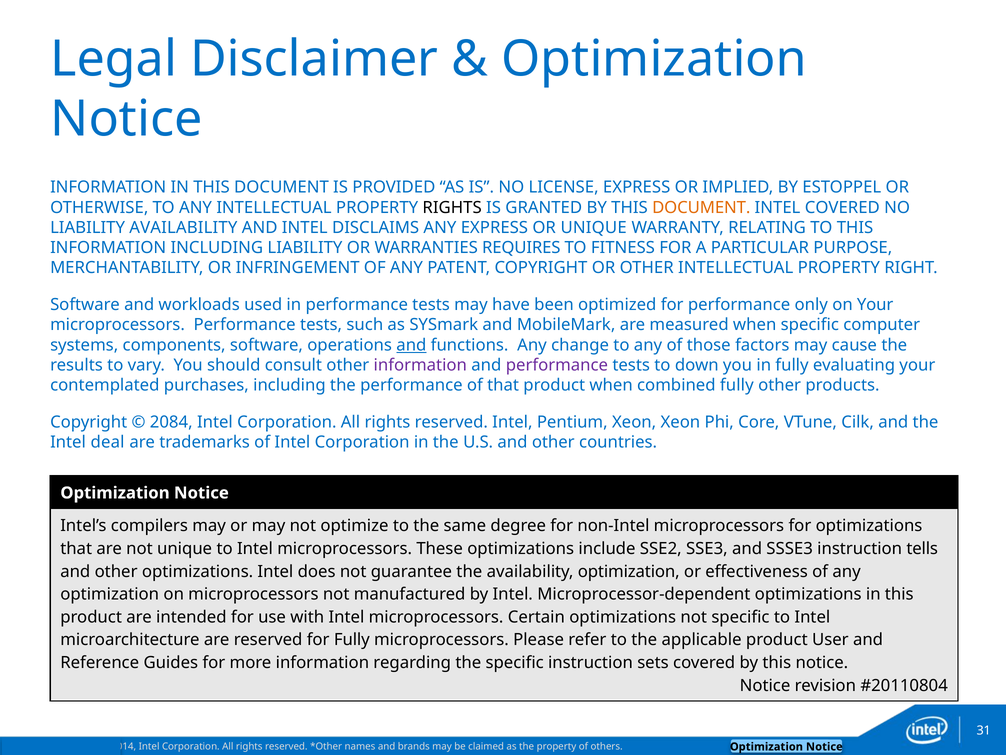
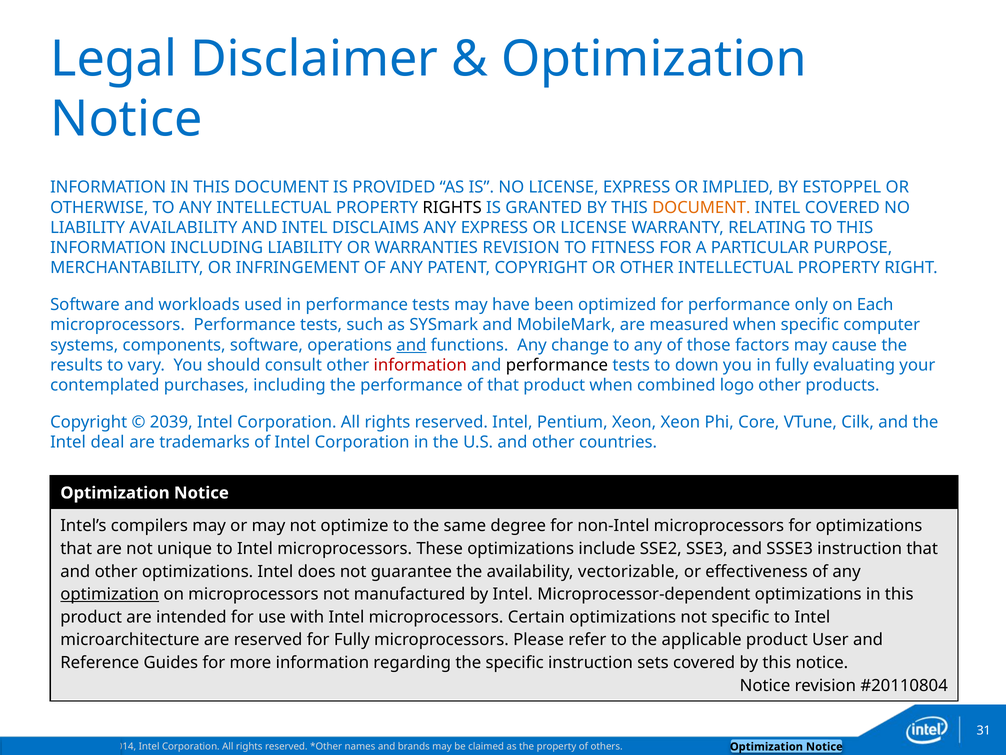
OR UNIQUE: UNIQUE -> LICENSE (594, 228)
WARRANTIES REQUIRES: REQUIRES -> REVISION (521, 248)
on Your: Your -> Each (875, 305)
information colour: purple -> red (420, 365)
performance colour: purple -> black (557, 365)
combined fully: fully -> logo (737, 385)
2084: 2084 -> 2039 (171, 422)
instruction tells: tells -> that (922, 548)
availability optimization: optimization -> vectorizable (629, 571)
optimization underline: none -> present (110, 594)
